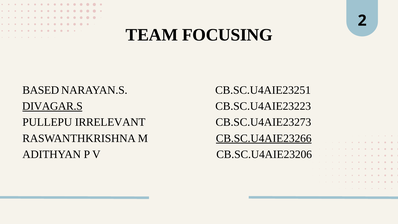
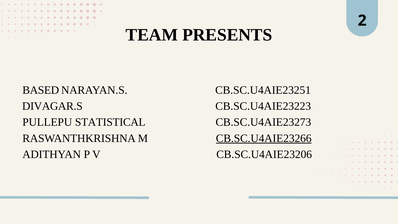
FOCUSING: FOCUSING -> PRESENTS (227, 35)
DIVAGAR.S underline: present -> none (52, 106)
IRRELEVANT: IRRELEVANT -> STATISTICAL (110, 122)
